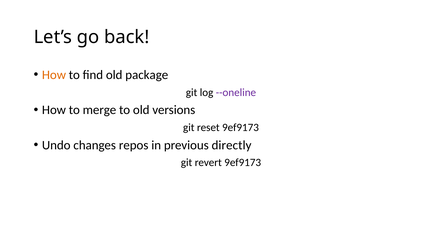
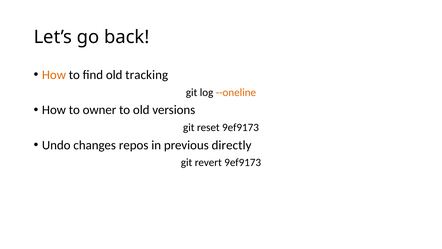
package: package -> tracking (147, 75)
--oneline colour: purple -> orange (236, 92)
merge: merge -> owner (99, 110)
